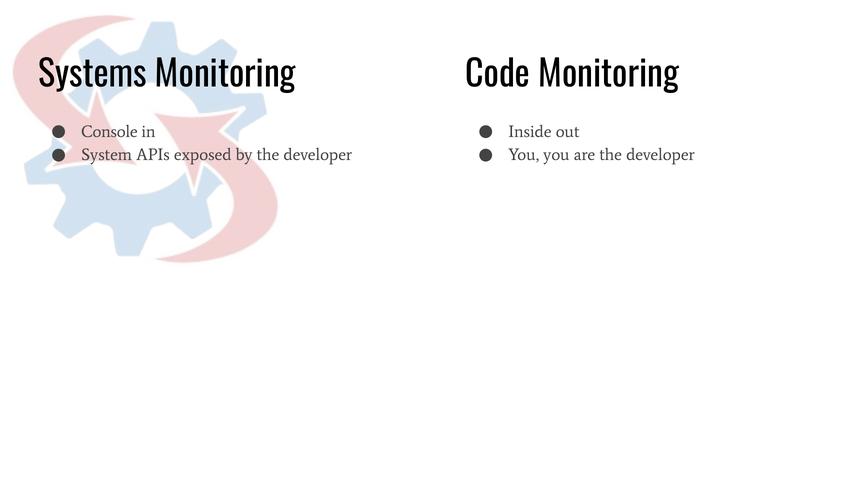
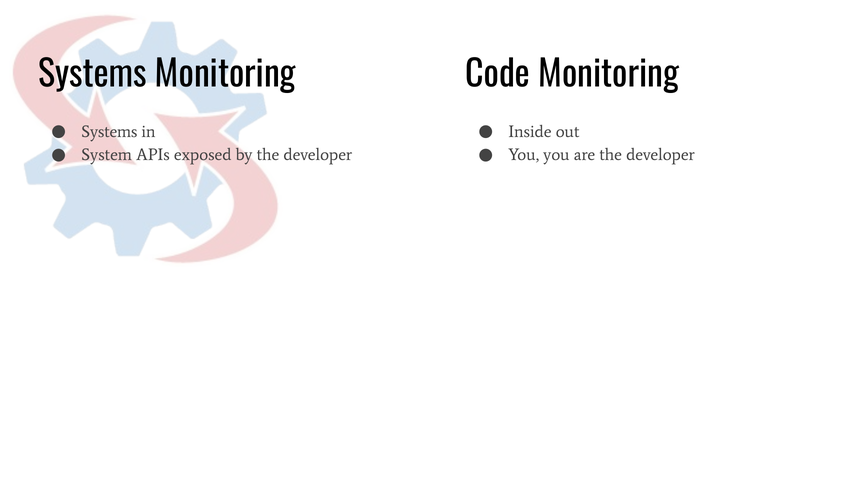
Console: Console -> Systems (109, 132)
